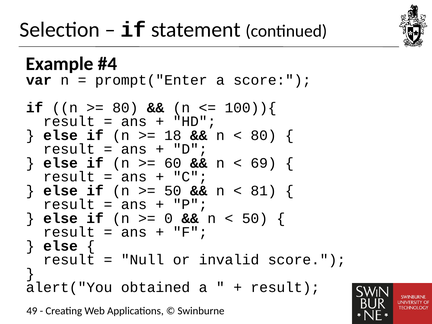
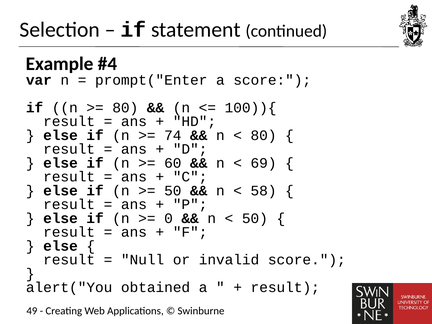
18: 18 -> 74 (173, 135)
81: 81 -> 58 (264, 191)
